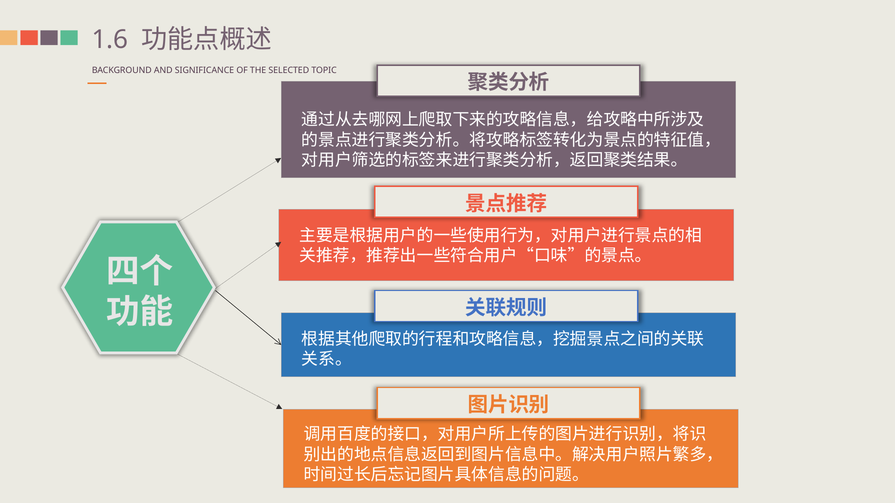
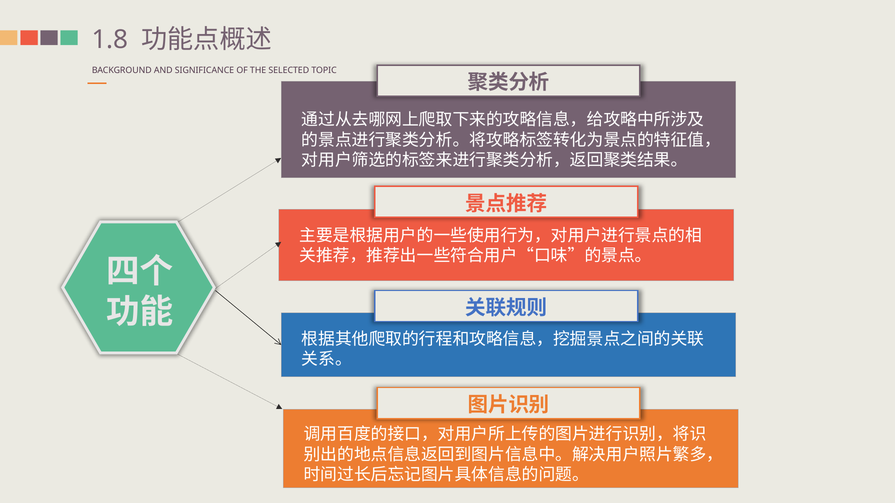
1.6: 1.6 -> 1.8 (110, 40)
